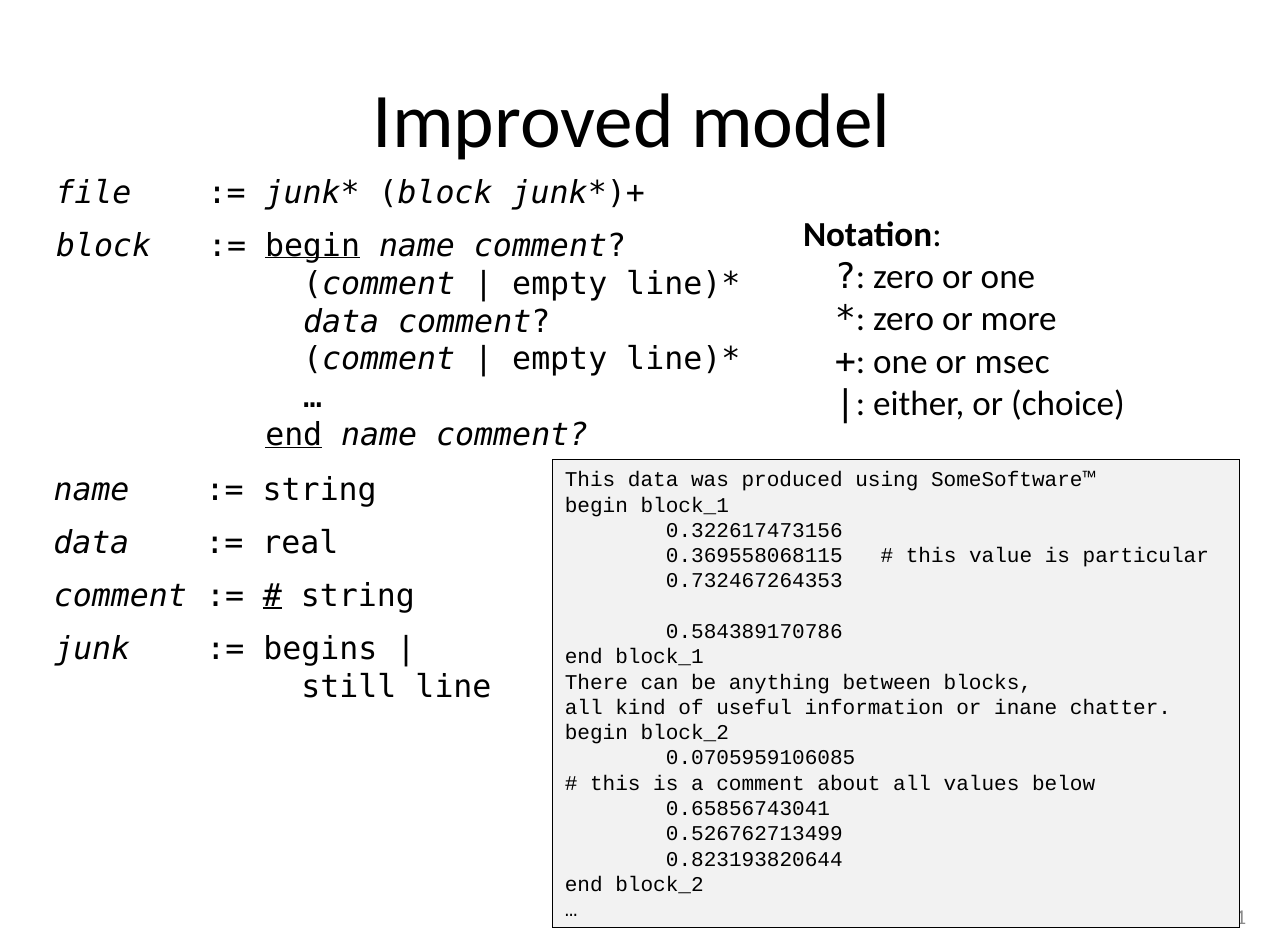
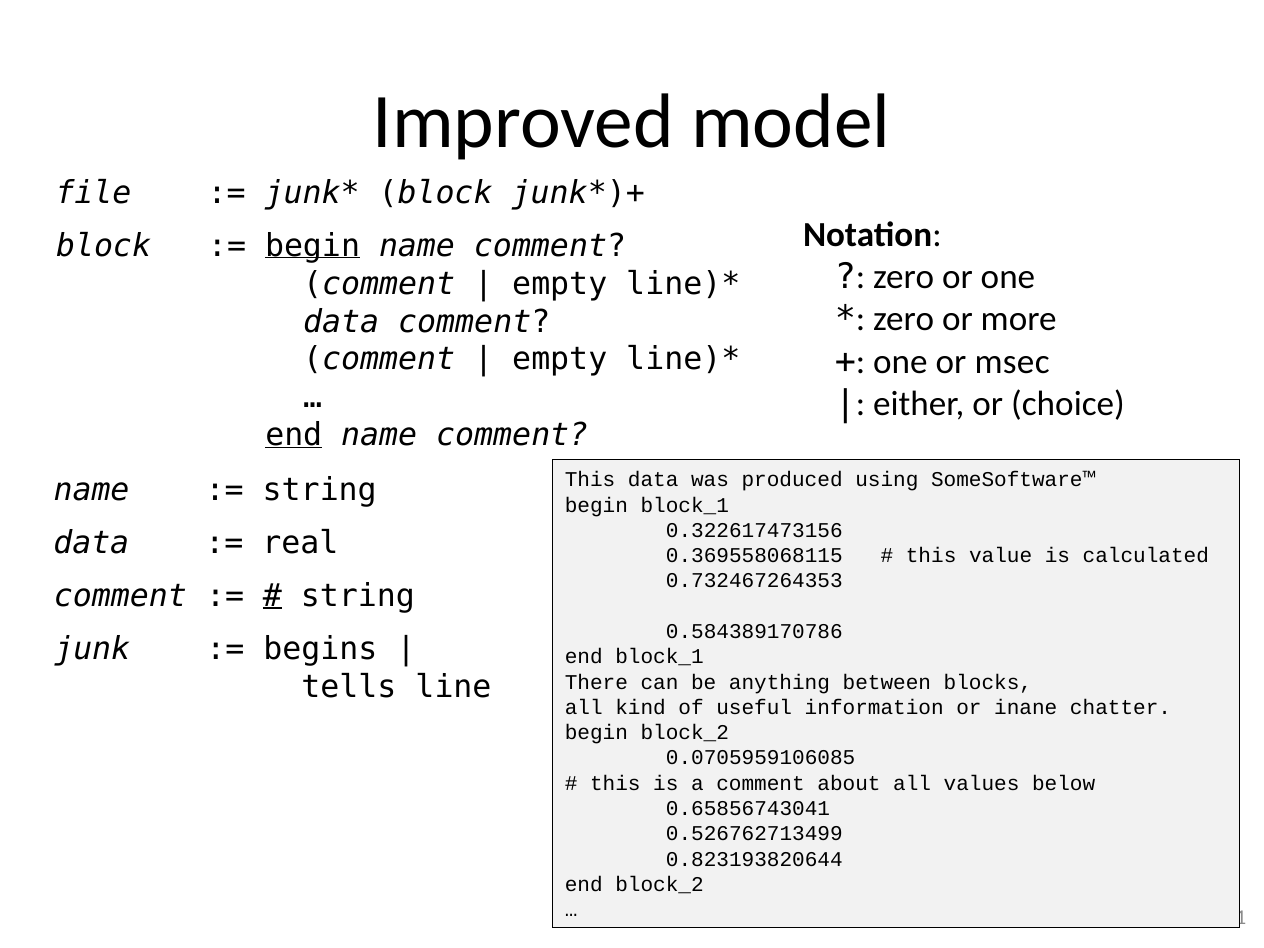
particular: particular -> calculated (1146, 556)
still: still -> tells (349, 687)
